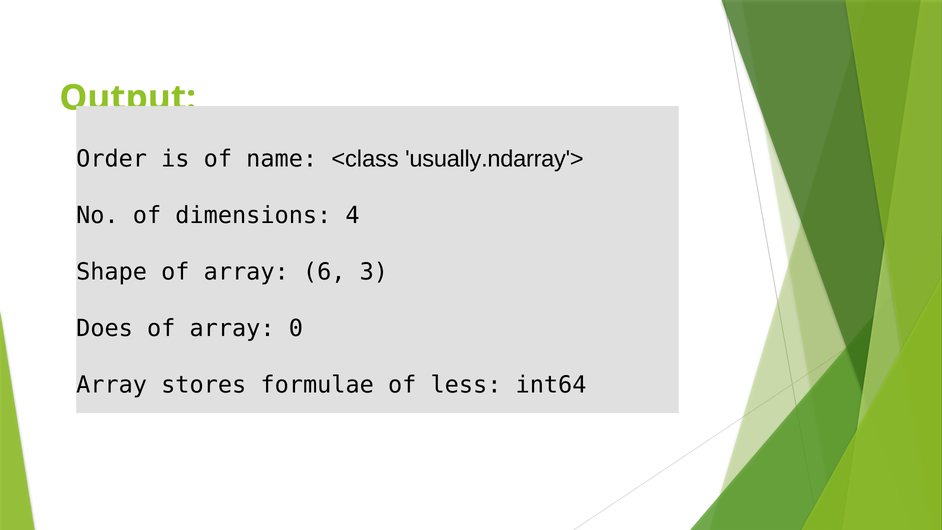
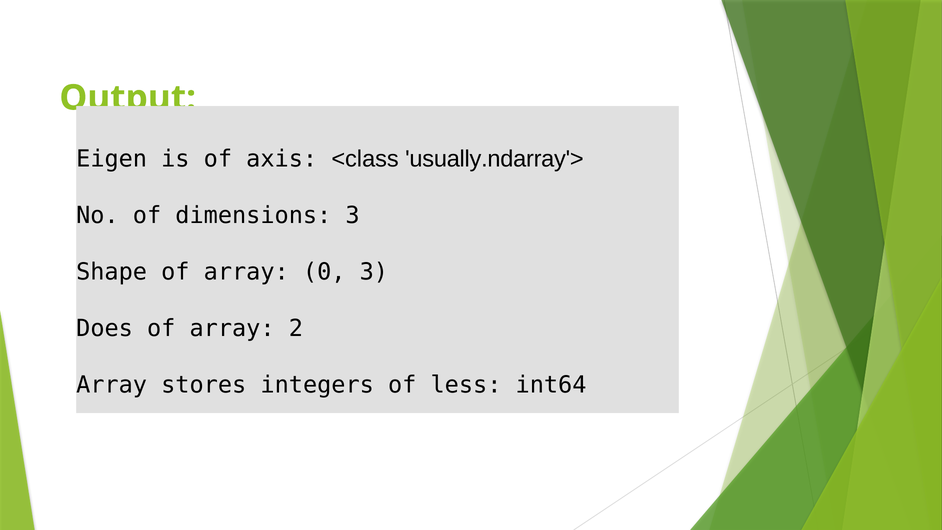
Order: Order -> Eigen (112, 159)
name: name -> axis (282, 159)
dimensions 4: 4 -> 3 (353, 215)
6: 6 -> 0 (324, 272)
0: 0 -> 2 (296, 329)
formulae: formulae -> integers (317, 385)
